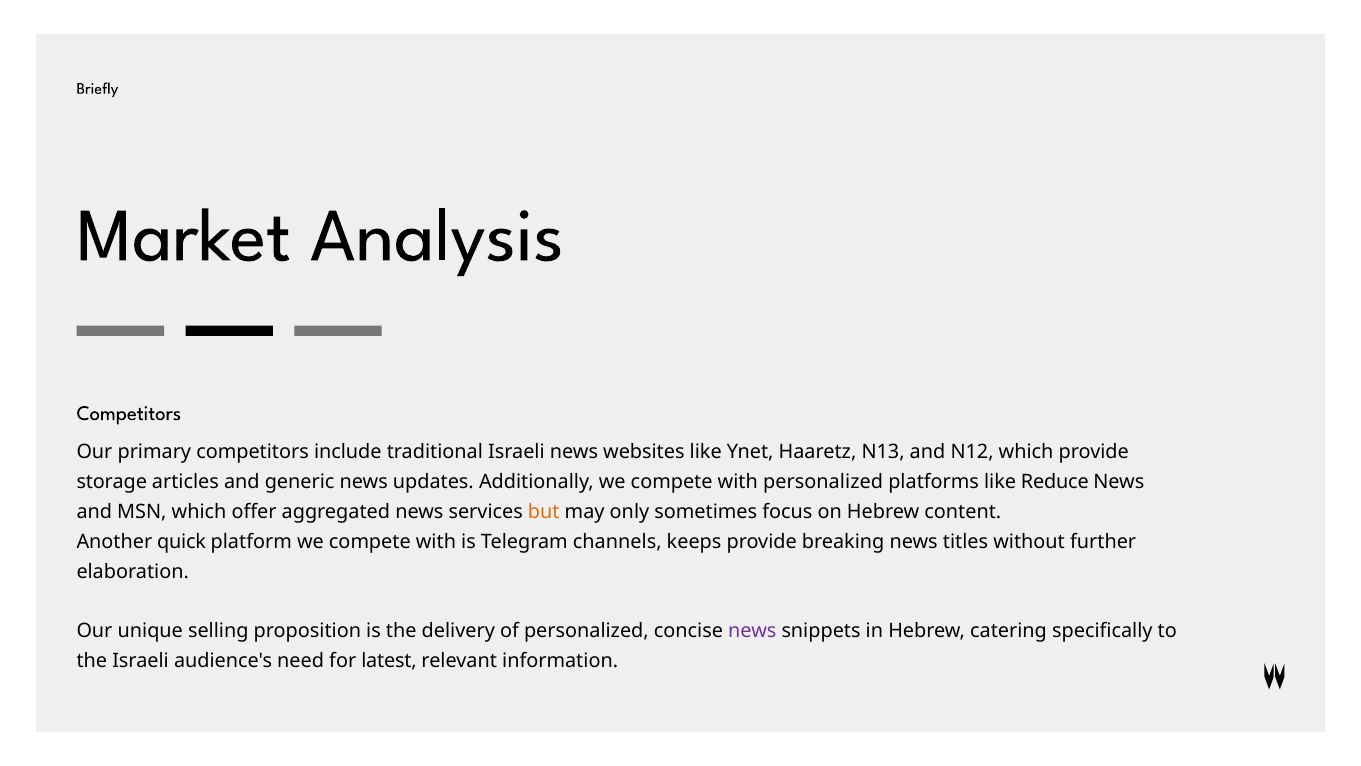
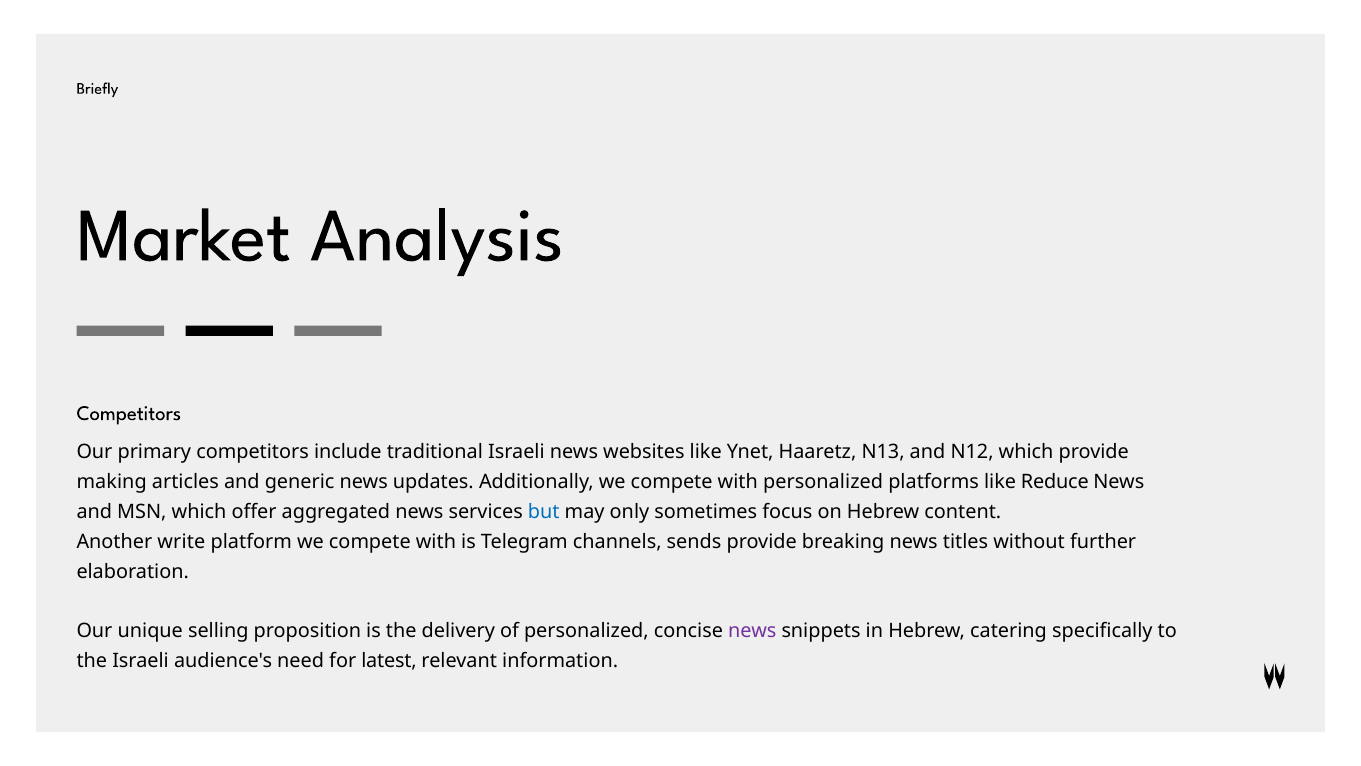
storage: storage -> making (112, 482)
but colour: orange -> blue (544, 512)
quick: quick -> write (181, 541)
keeps: keeps -> sends (694, 541)
